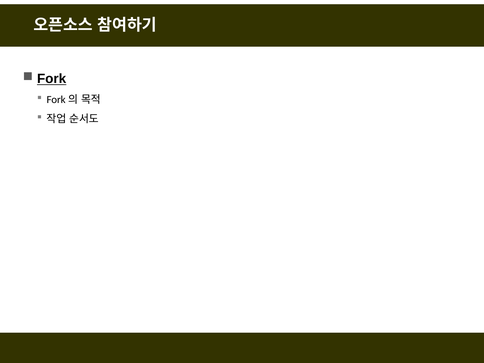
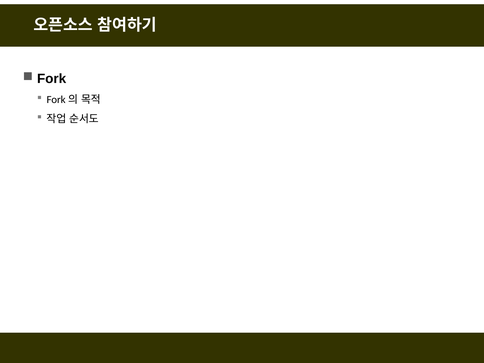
Fork underline: present -> none (52, 79)
